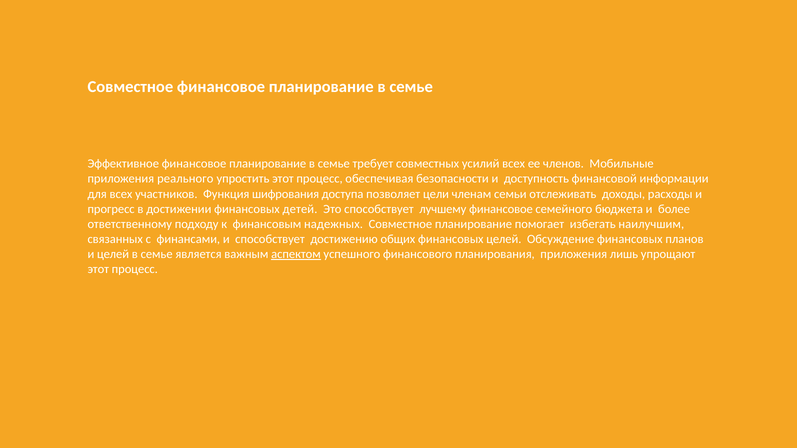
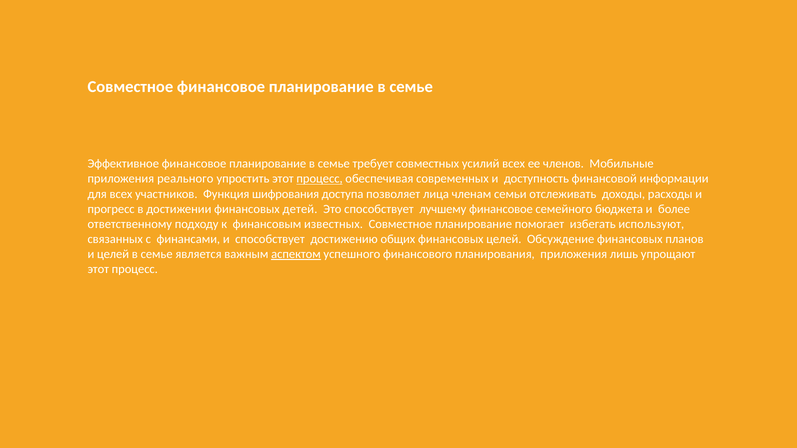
процесс underline: none -> present (320, 179)
безопасности: безопасности -> современных (452, 179)
цели: цели -> лица (436, 194)
надежных: надежных -> известных (334, 224)
наилучшим: наилучшим -> используют (651, 224)
